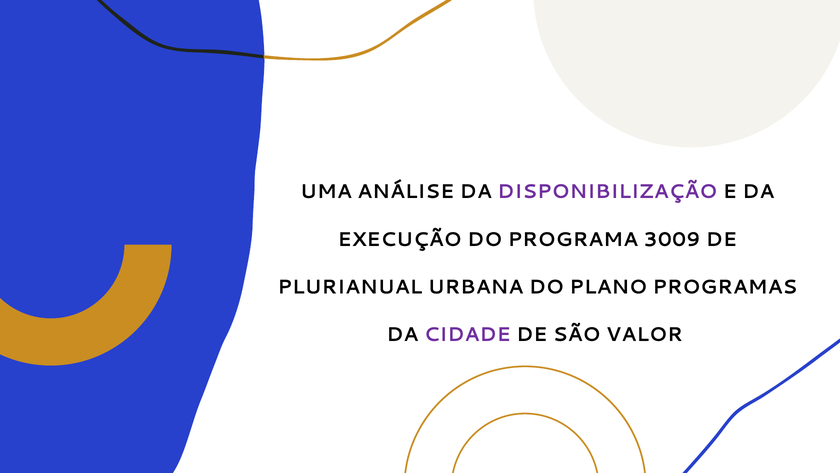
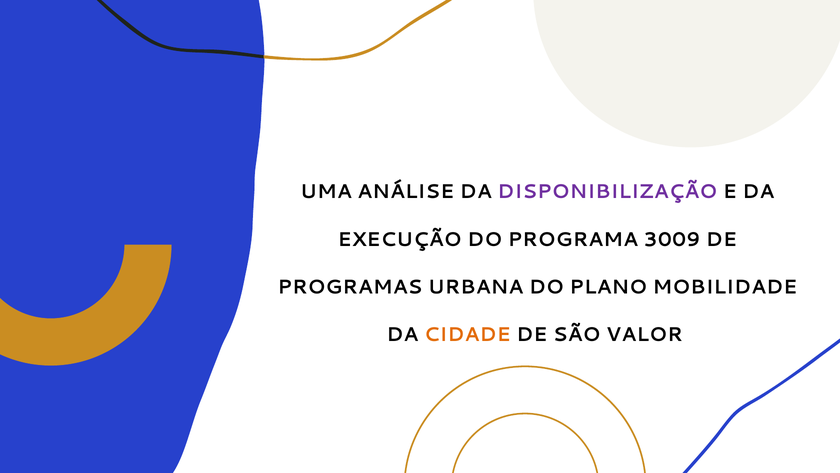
PLURIANUAL: PLURIANUAL -> PROGRAMAS (350, 287)
PROGRAMAS: PROGRAMAS -> MOBILIDADE (725, 287)
CIDADE colour: purple -> orange (467, 335)
